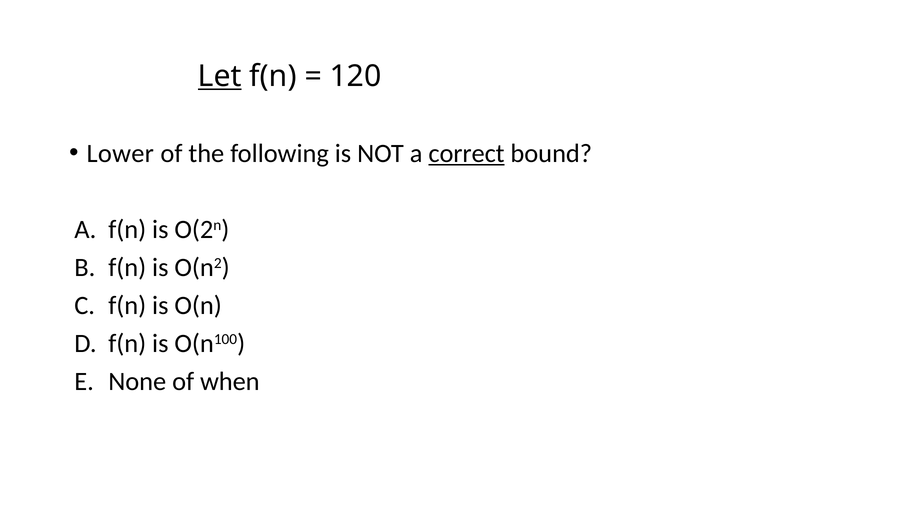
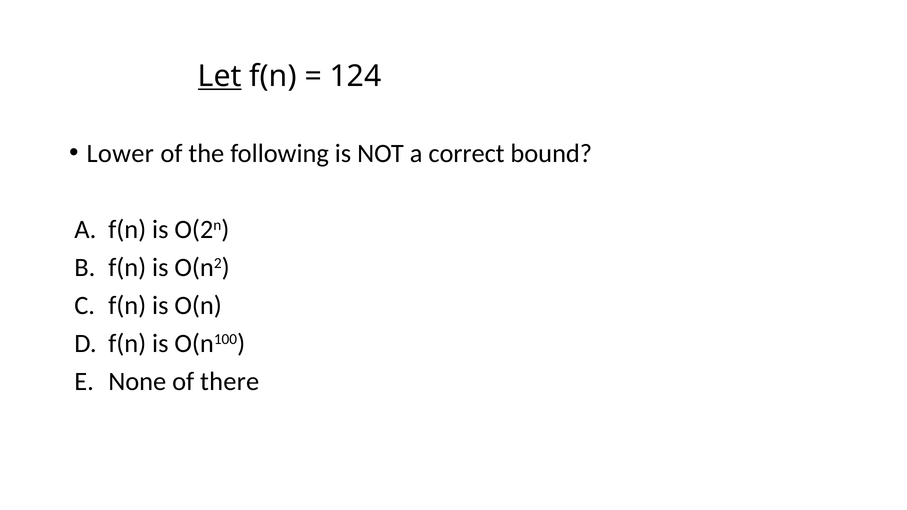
120: 120 -> 124 (356, 76)
correct underline: present -> none (466, 153)
when: when -> there (230, 382)
